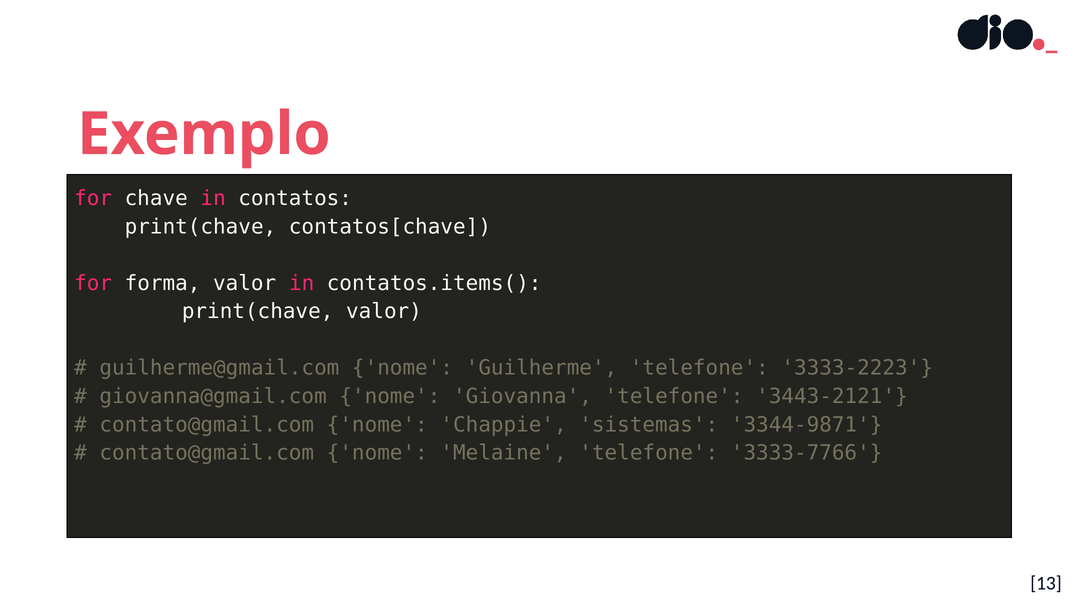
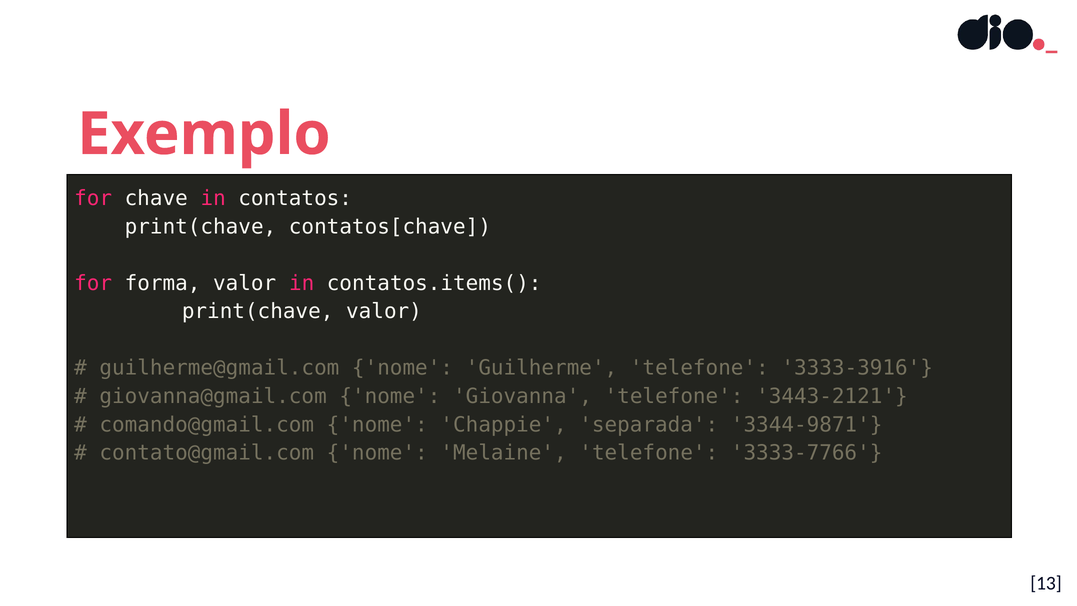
3333-2223: 3333-2223 -> 3333-3916 (857, 368)
contato@gmail.com: contato@gmail.com -> comando@gmail.com (207, 425)
sistemas: sistemas -> separada (649, 425)
